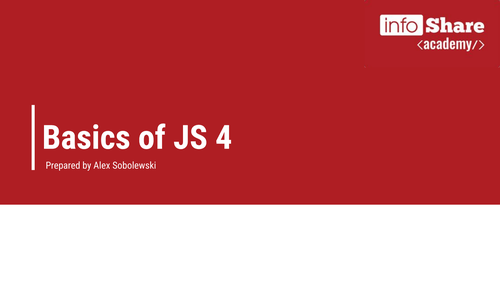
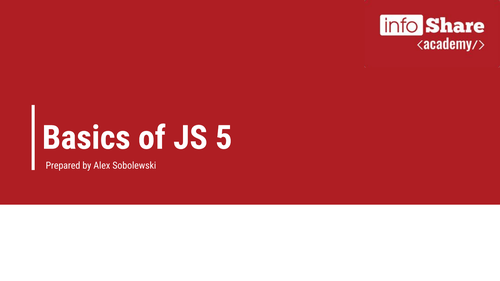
4: 4 -> 5 (224, 138)
